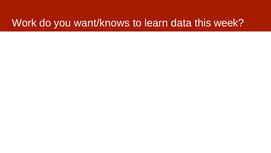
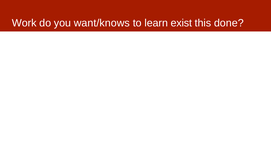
data: data -> exist (181, 23)
week: week -> done (229, 23)
